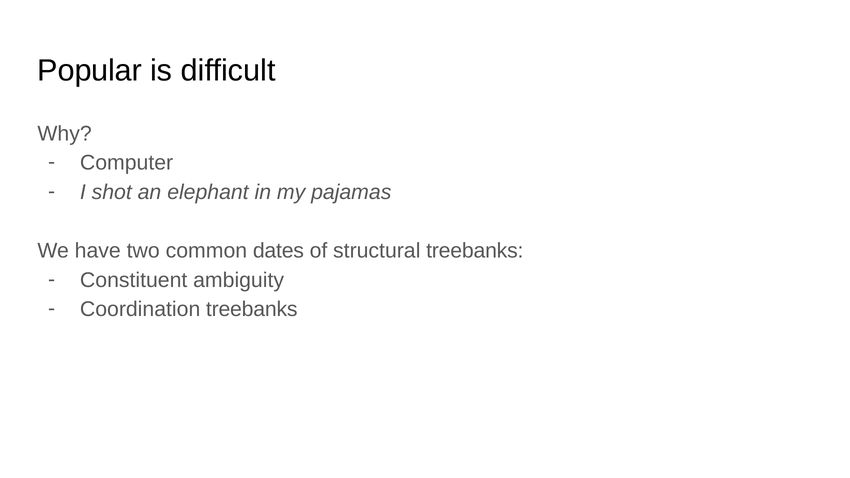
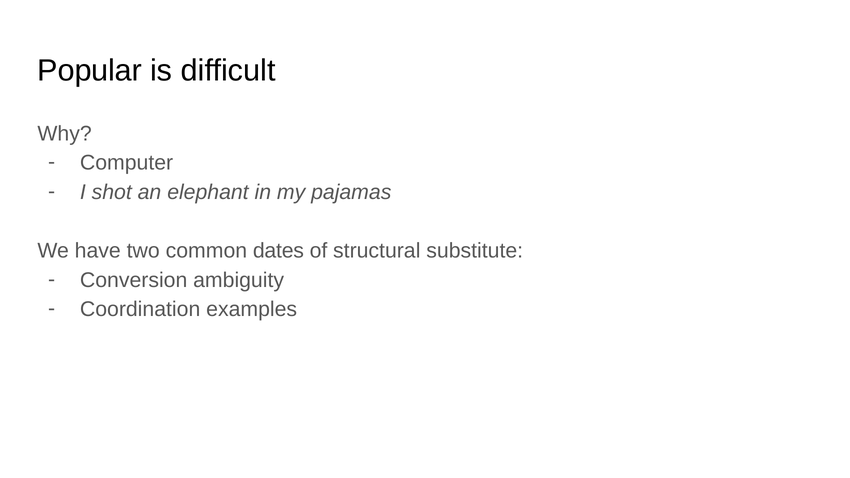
structural treebanks: treebanks -> substitute (475, 251)
Constituent: Constituent -> Conversion (134, 280)
Coordination treebanks: treebanks -> examples (252, 310)
